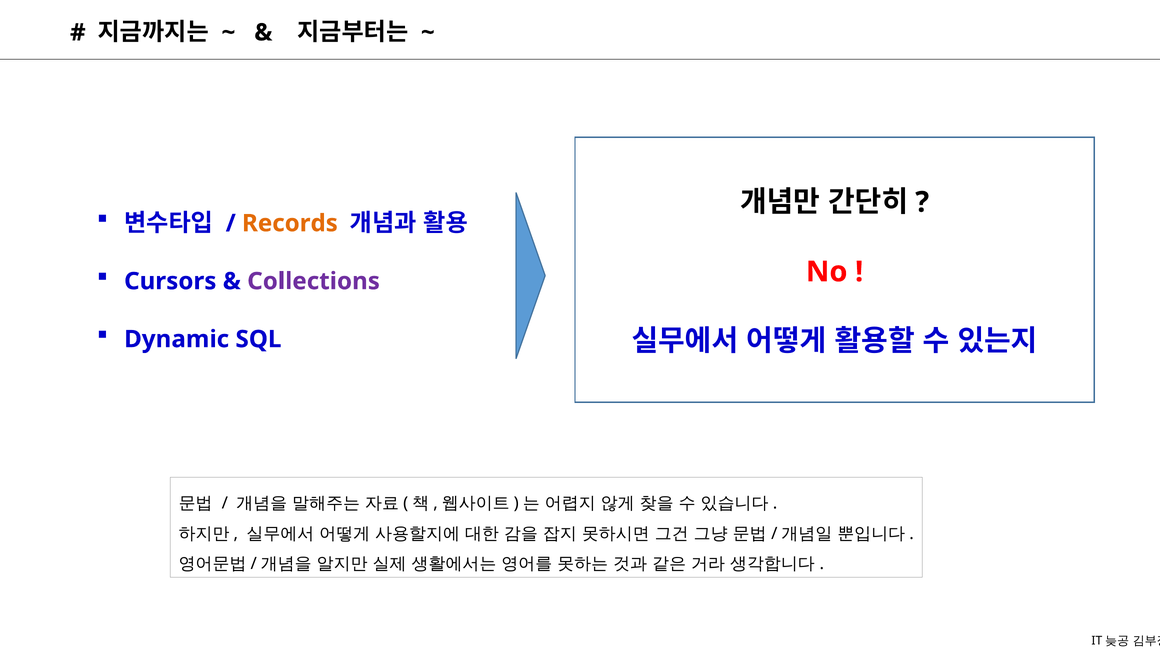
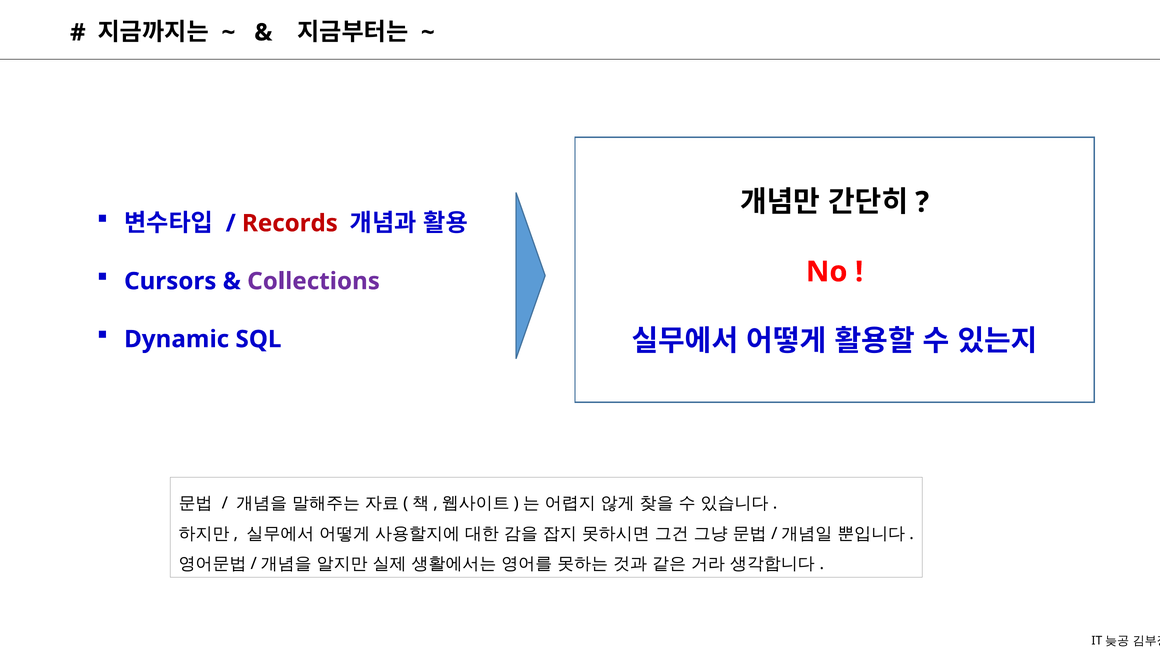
Records colour: orange -> red (290, 223)
